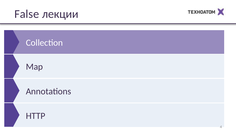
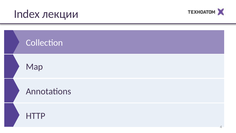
False: False -> Index (27, 14)
